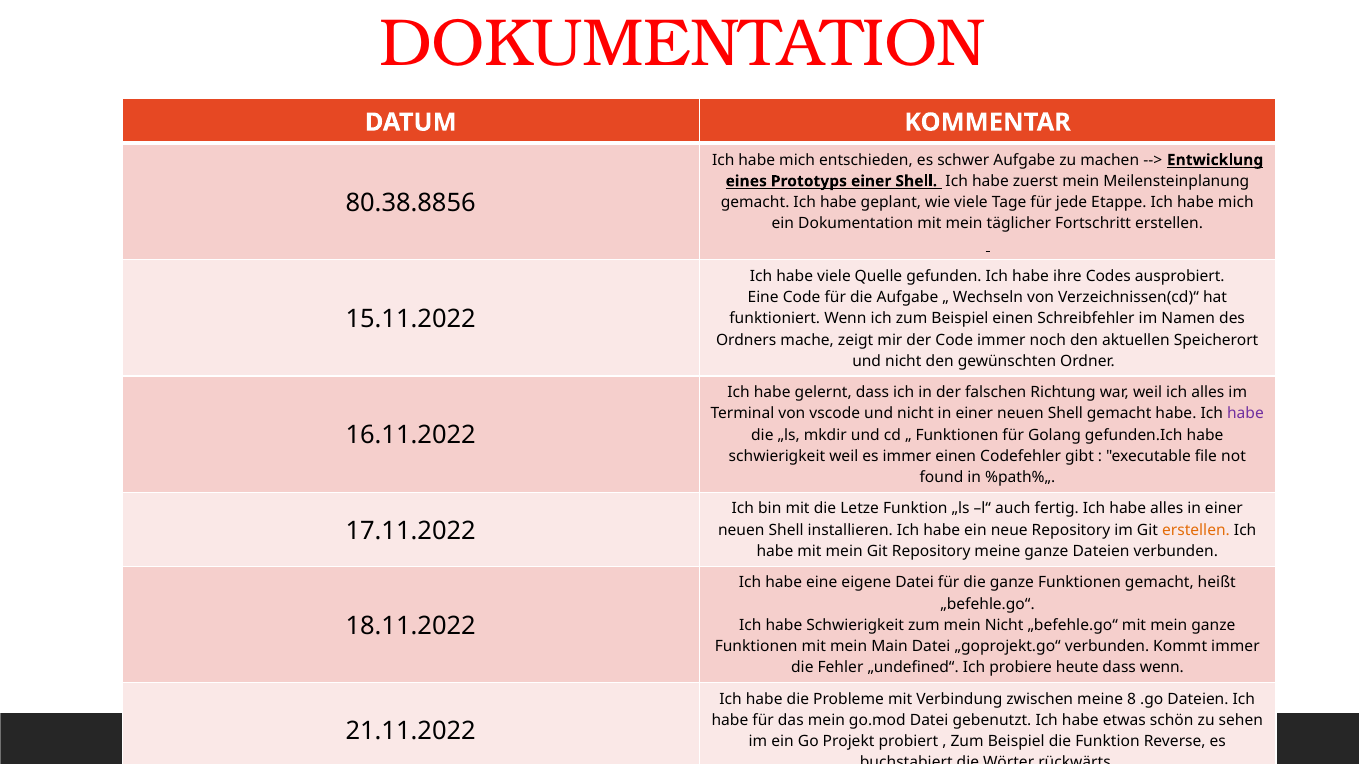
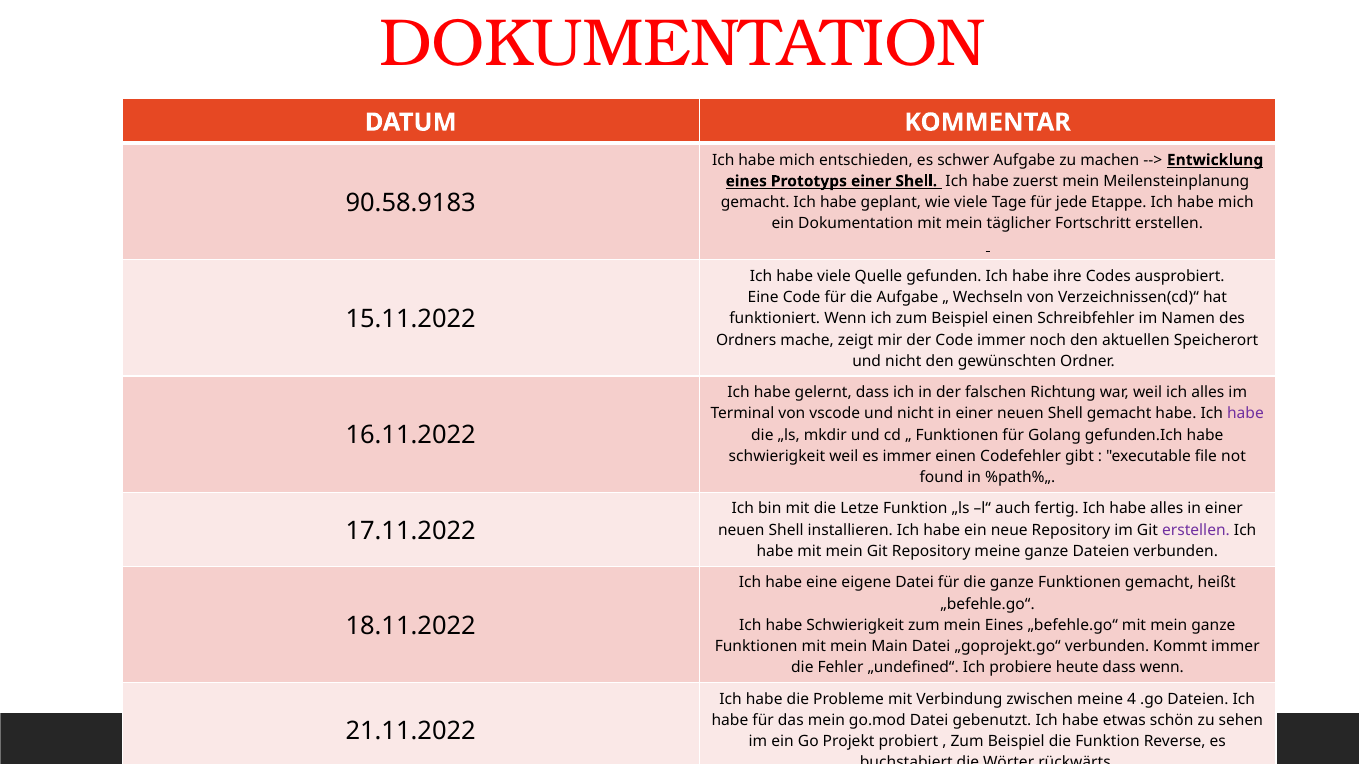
80.38.8856: 80.38.8856 -> 90.58.9183 (411, 203)
erstellen colour: orange -> purple (1196, 530)
mein Nicht: Nicht -> Eines (1004, 626)
8: 8 -> 4 (1132, 699)
